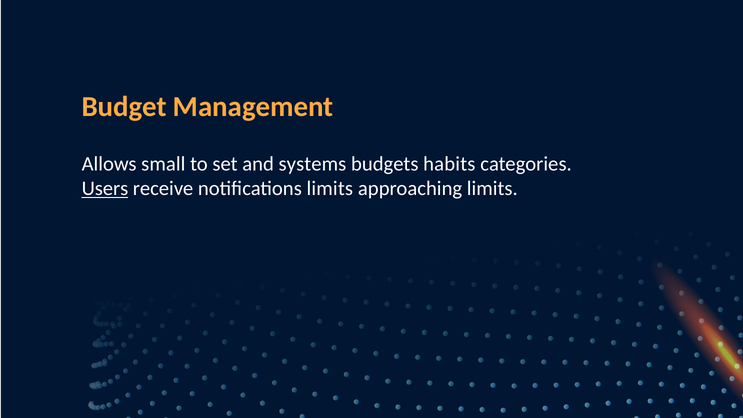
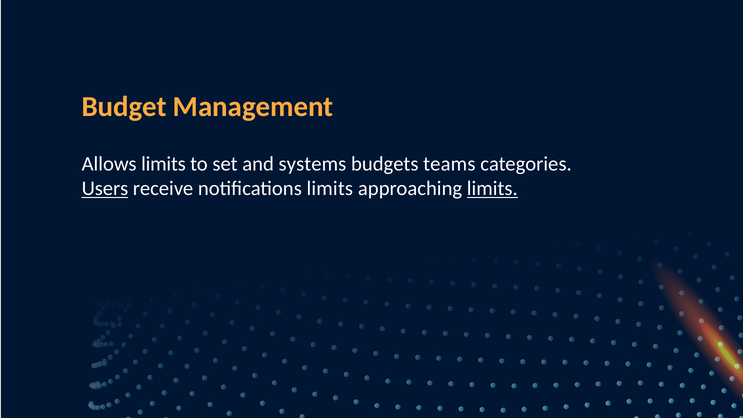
Allows small: small -> limits (163, 164)
habits: habits -> teams (449, 164)
limits underline: none -> present (492, 189)
